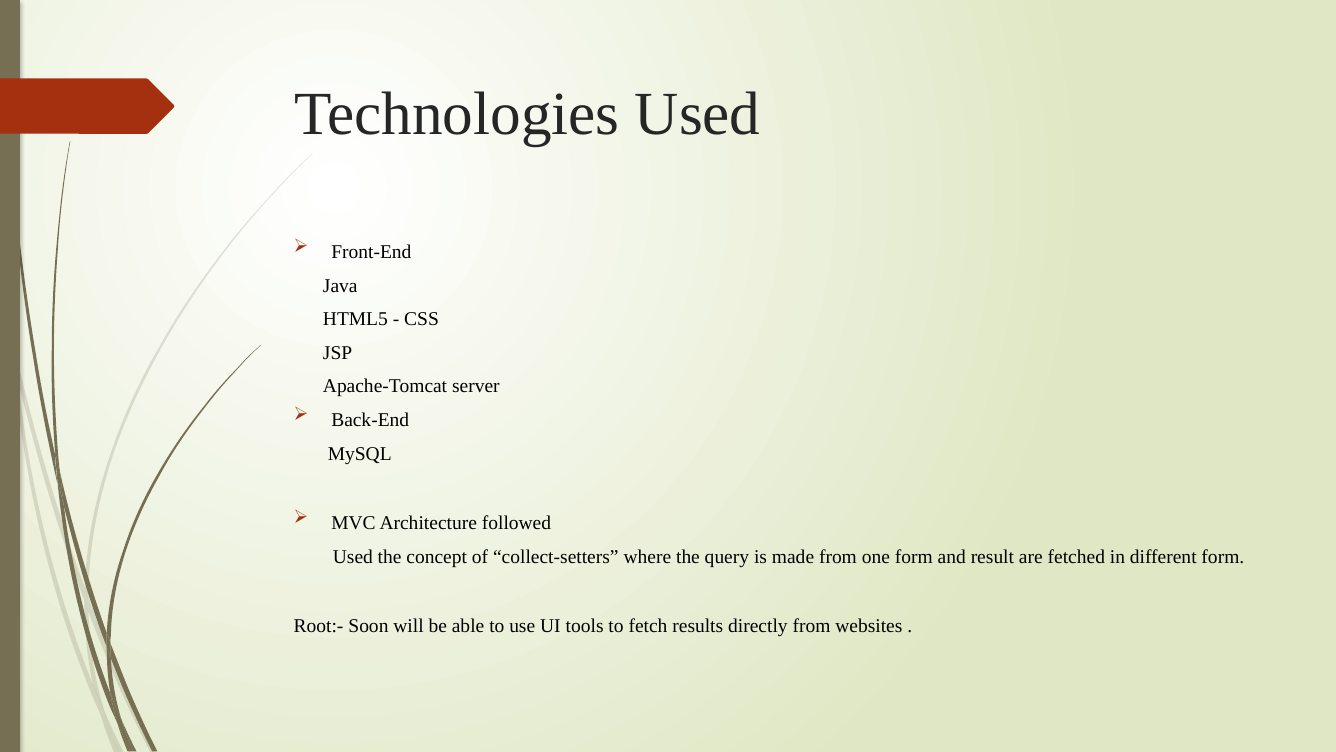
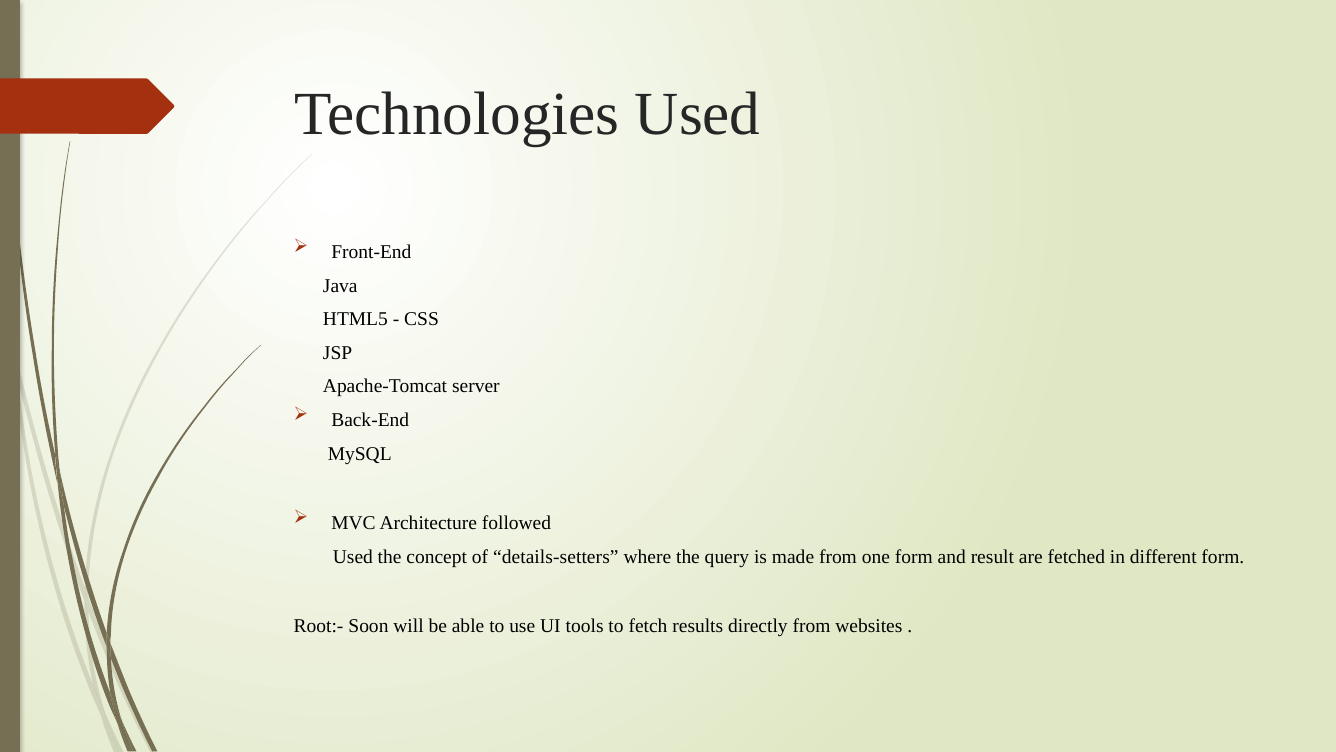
collect-setters: collect-setters -> details-setters (556, 556)
